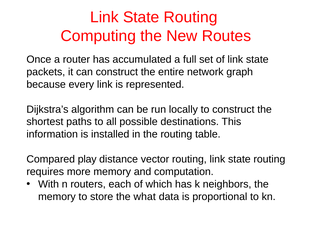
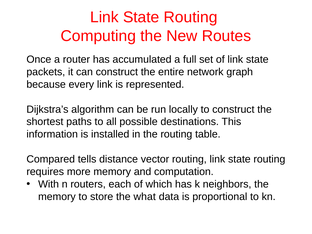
play: play -> tells (87, 159)
